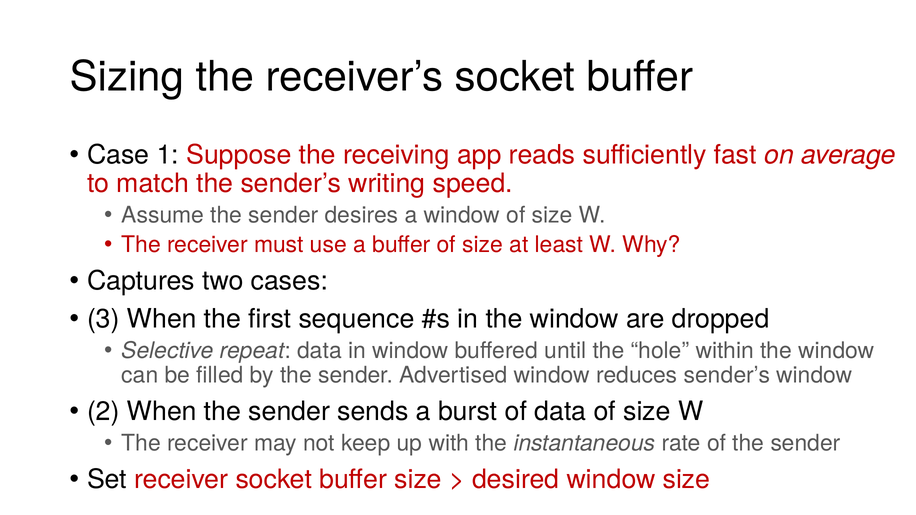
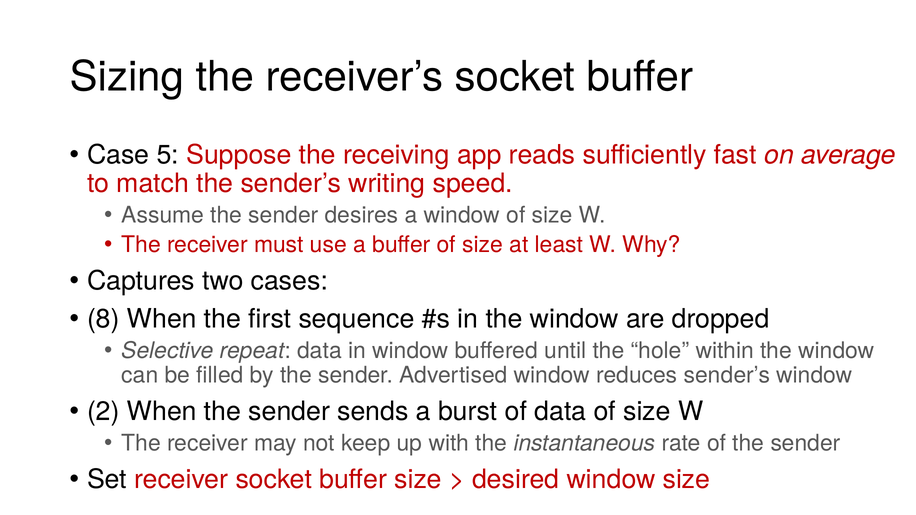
1: 1 -> 5 (168, 155)
3: 3 -> 8 (103, 319)
